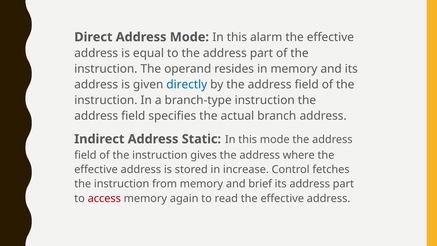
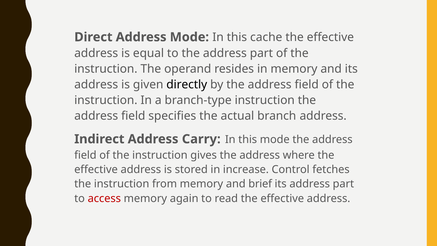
alarm: alarm -> cache (266, 37)
directly colour: blue -> black (187, 85)
Static: Static -> Carry (201, 139)
